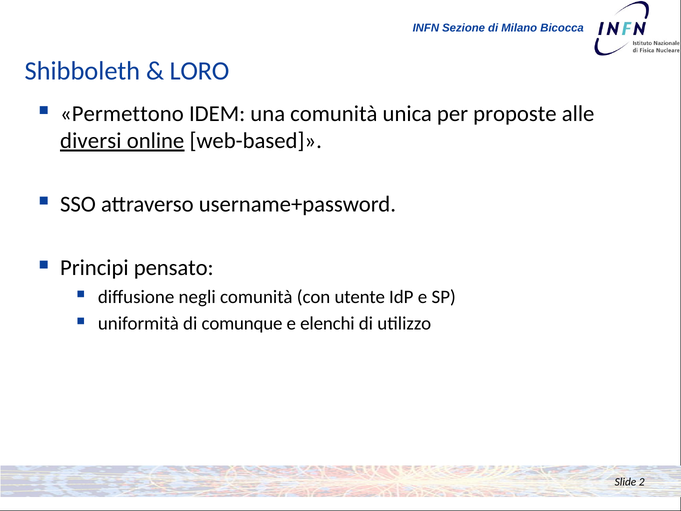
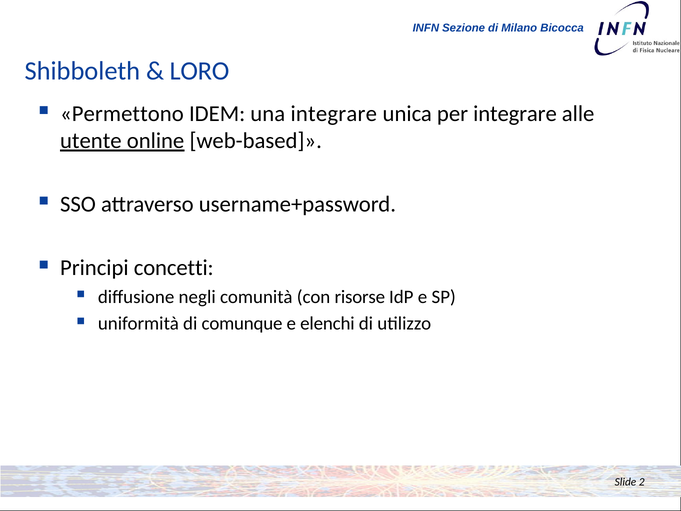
una comunità: comunità -> integrare (334, 113)
per proposte: proposte -> integrare (515, 113)
diversi: diversi -> utente (91, 141)
pensato: pensato -> concetti (174, 268)
utente: utente -> risorse (360, 297)
